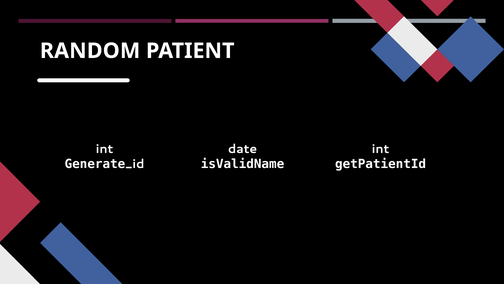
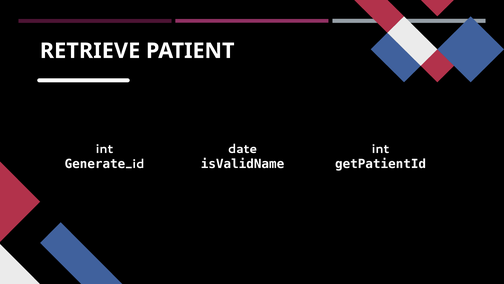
RANDOM: RANDOM -> RETRIEVE (90, 51)
